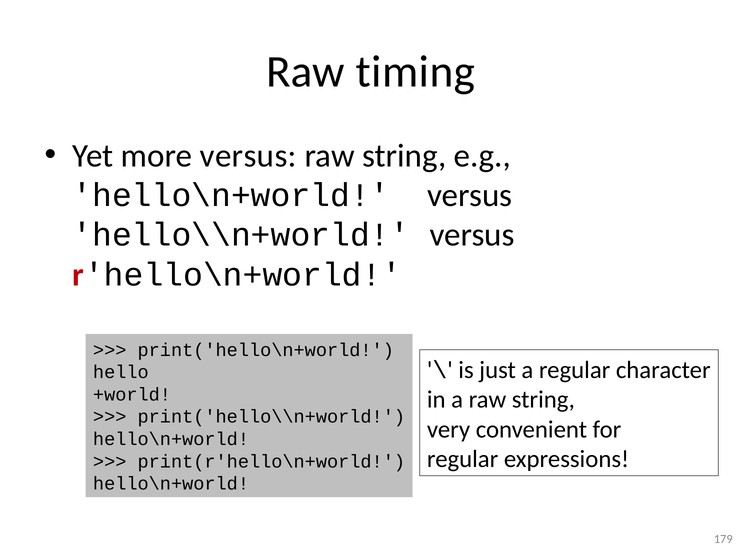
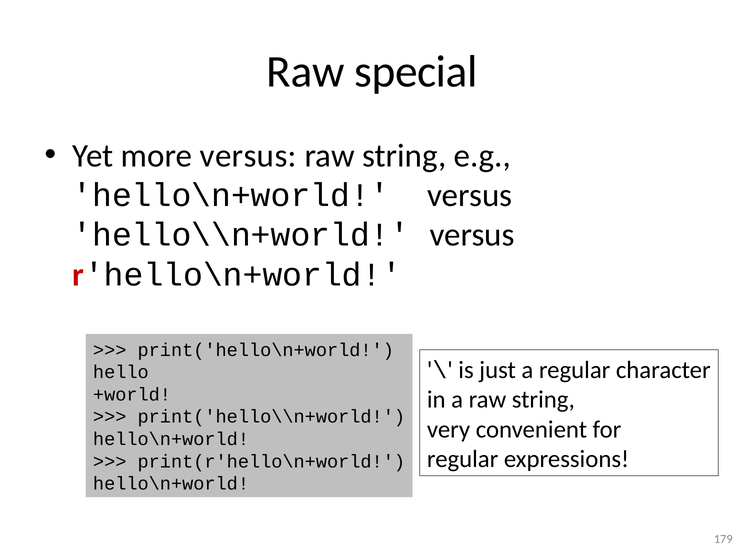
timing: timing -> special (416, 72)
